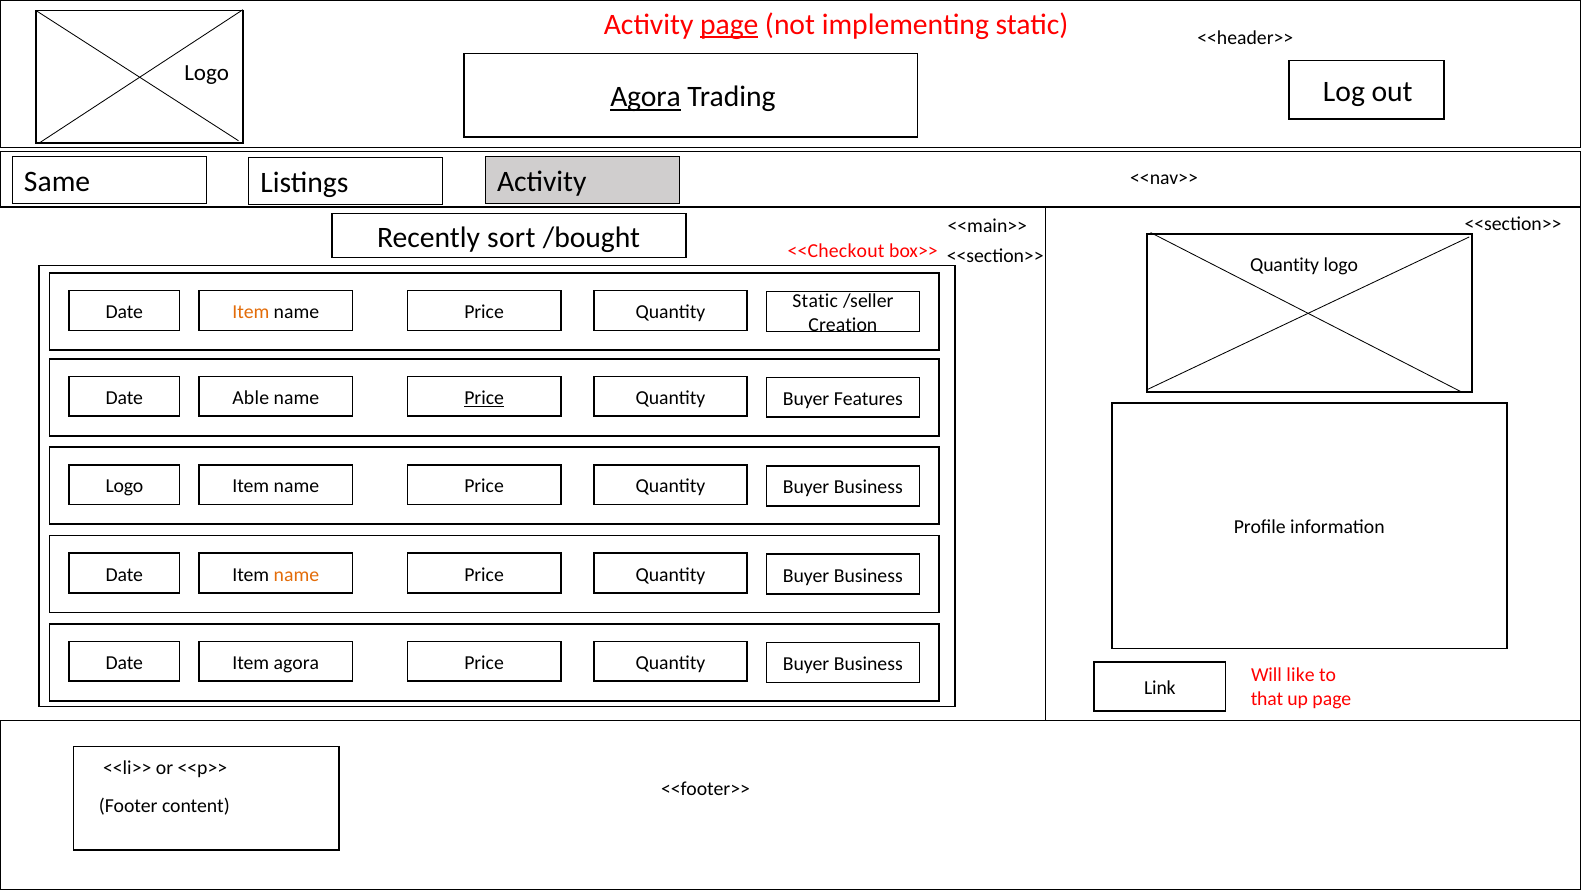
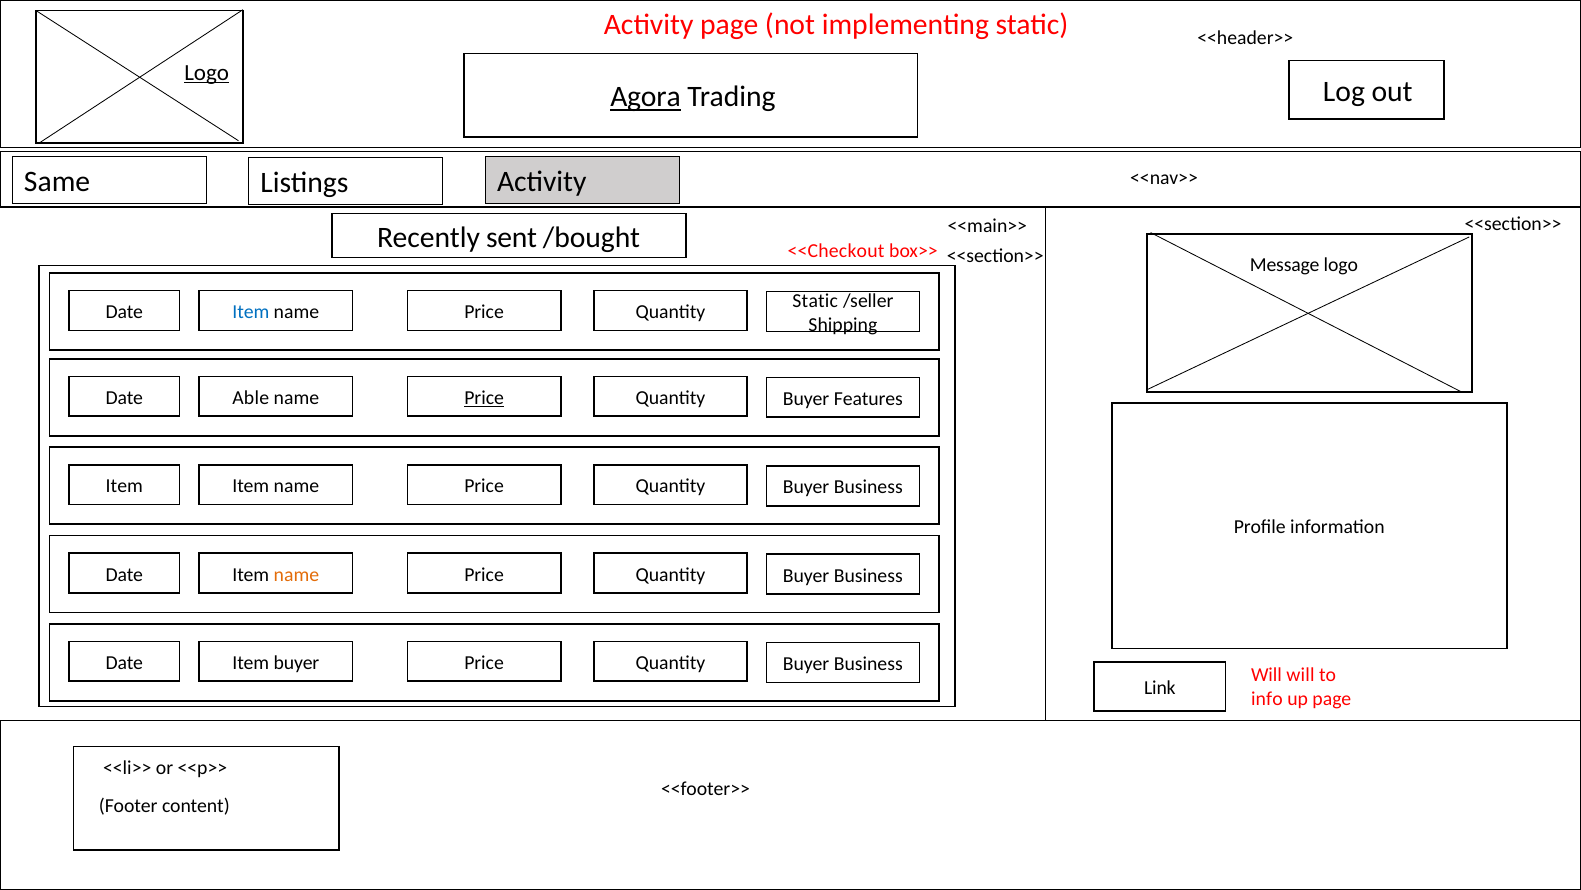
page underline: present -> none (729, 25)
Logo underline: none -> present (207, 72)
sort: sort -> sent (512, 237)
Quantity: Quantity -> Message (1285, 265)
Item colour: orange -> blue (251, 312)
Creation: Creation -> Shipping (843, 325)
Logo: Logo -> Item (124, 486)
Item agora: agora -> buyer (296, 662)
Will like: like -> will (1301, 674)
that: that -> info (1267, 698)
